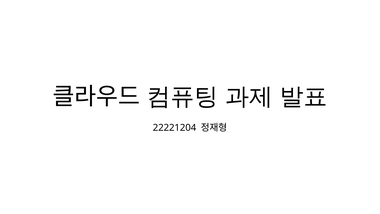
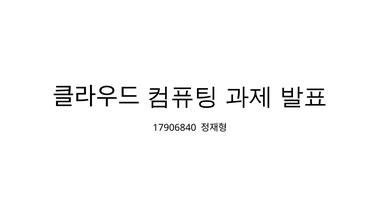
22221204: 22221204 -> 17906840 (174, 128)
